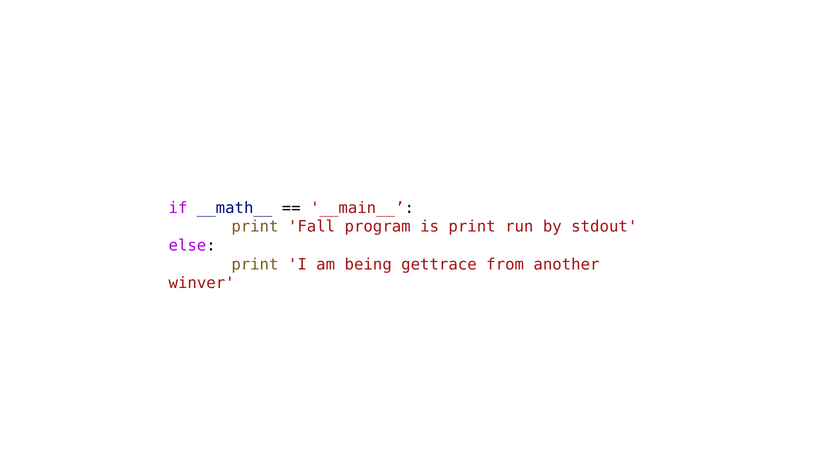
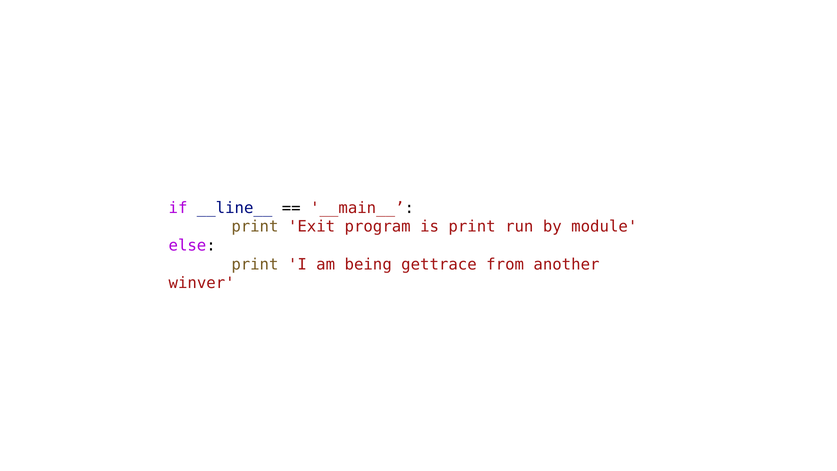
__math__: __math__ -> __line__ (235, 208)
Fall: Fall -> Exit (312, 227)
stdout: stdout -> module (604, 227)
